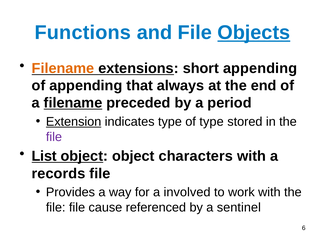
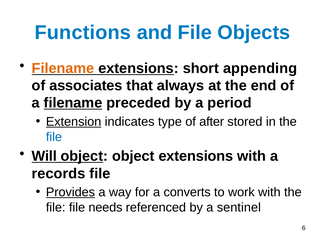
Objects underline: present -> none (254, 33)
of appending: appending -> associates (86, 86)
of type: type -> after (212, 122)
file colour: purple -> blue (54, 137)
List: List -> Will (44, 156)
object characters: characters -> extensions (196, 156)
Provides underline: none -> present (70, 192)
involved: involved -> converts (187, 192)
cause: cause -> needs (105, 207)
